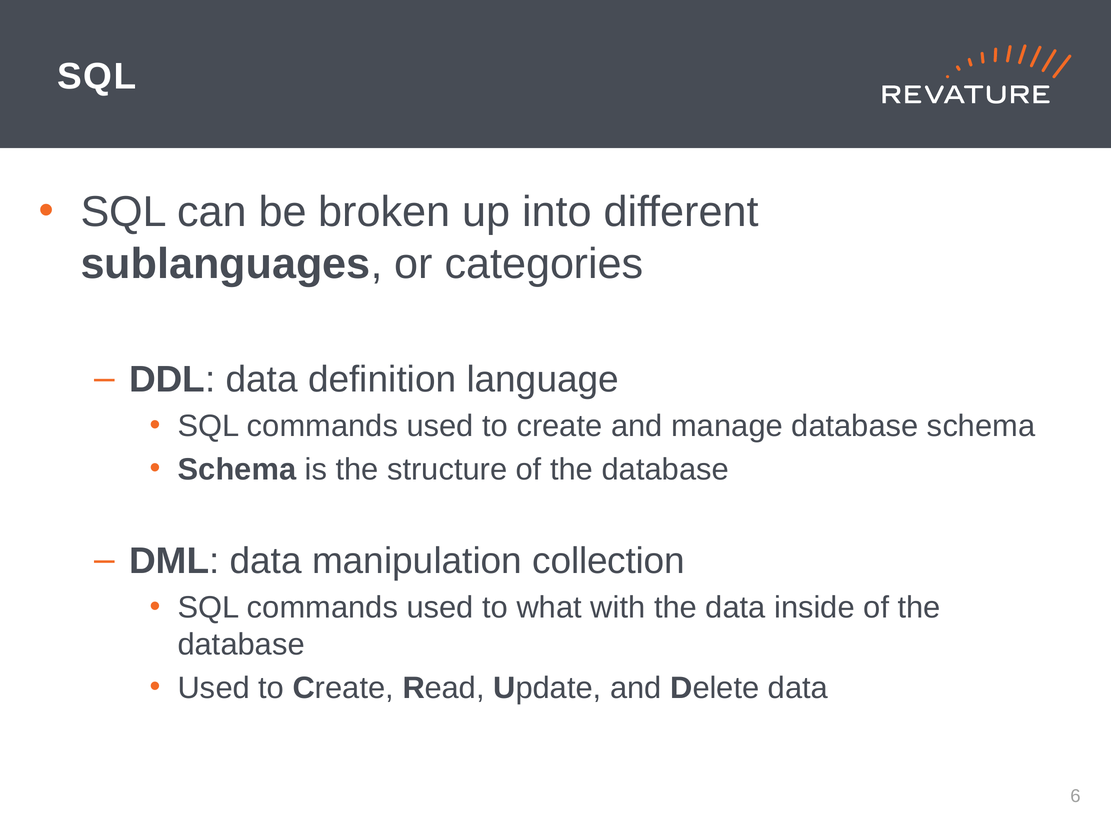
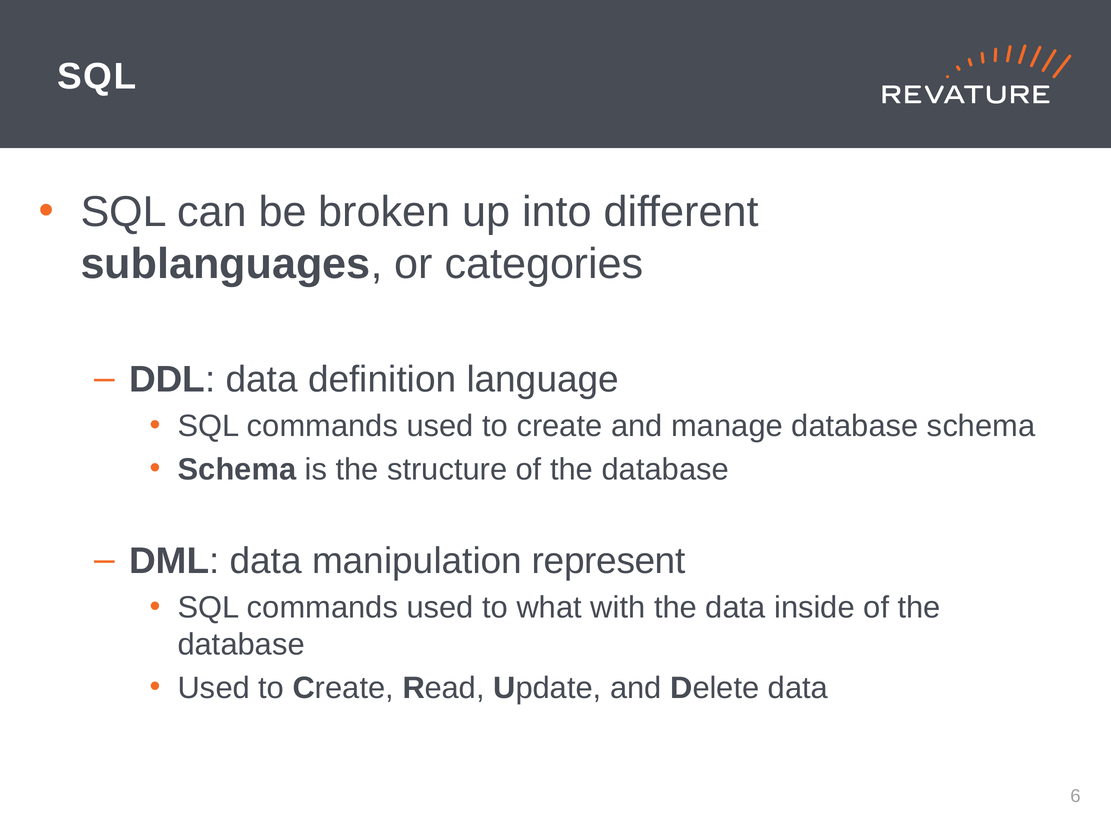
collection: collection -> represent (609, 561)
